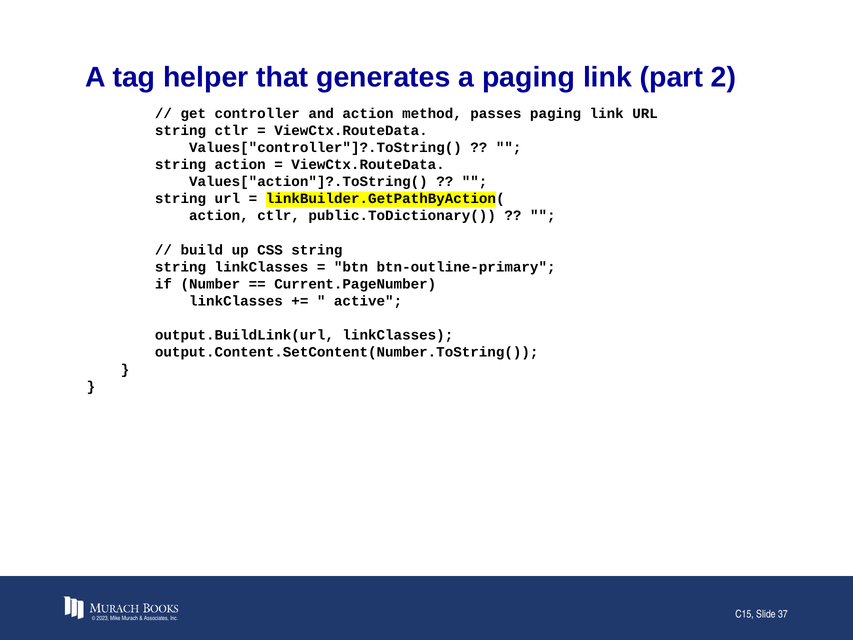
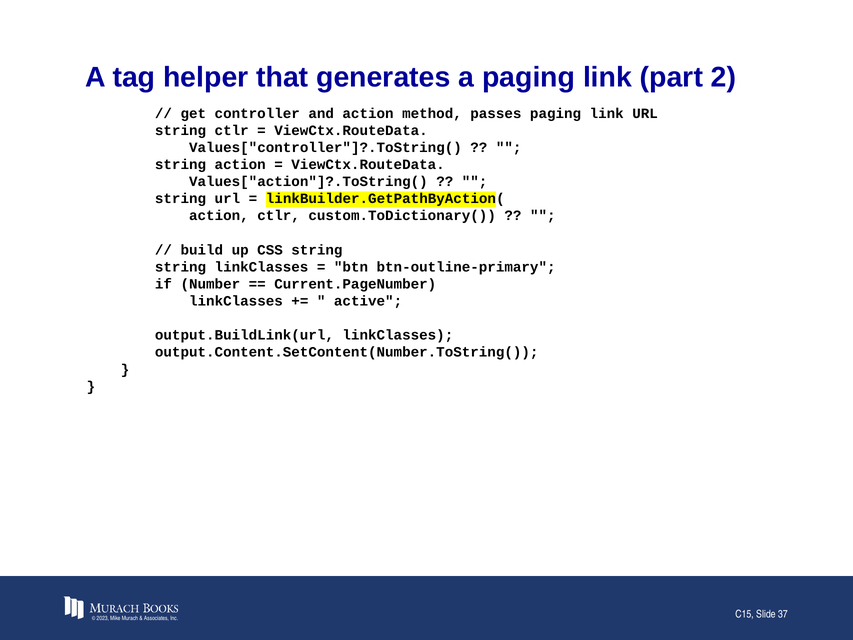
public.ToDictionary(: public.ToDictionary( -> custom.ToDictionary( (402, 216)
